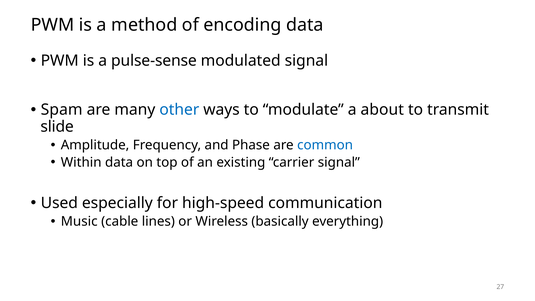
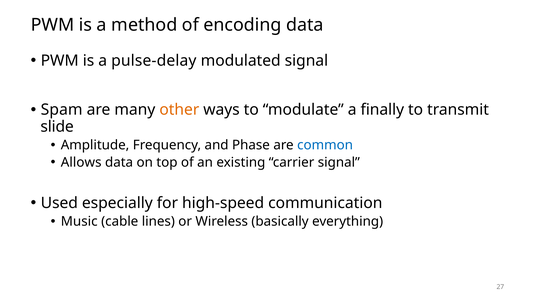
pulse-sense: pulse-sense -> pulse-delay (154, 61)
other colour: blue -> orange (179, 110)
about: about -> finally (382, 110)
Within: Within -> Allows (81, 162)
